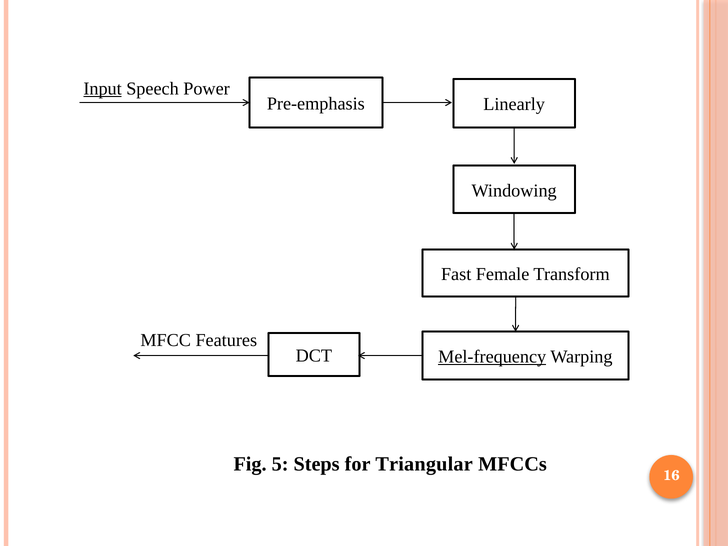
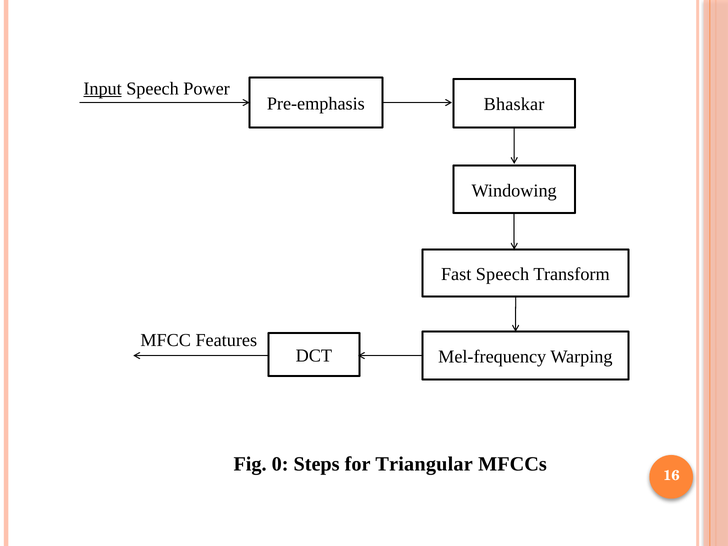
Linearly: Linearly -> Bhaskar (514, 104)
Fast Female: Female -> Speech (503, 274)
Mel-frequency underline: present -> none (492, 357)
5: 5 -> 0 (280, 464)
